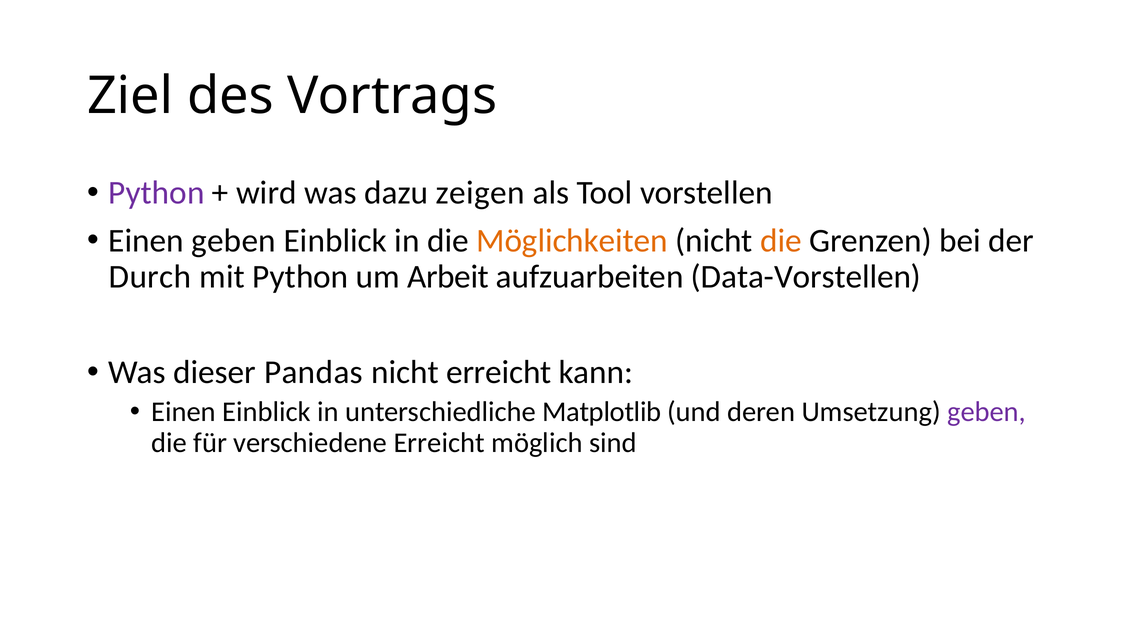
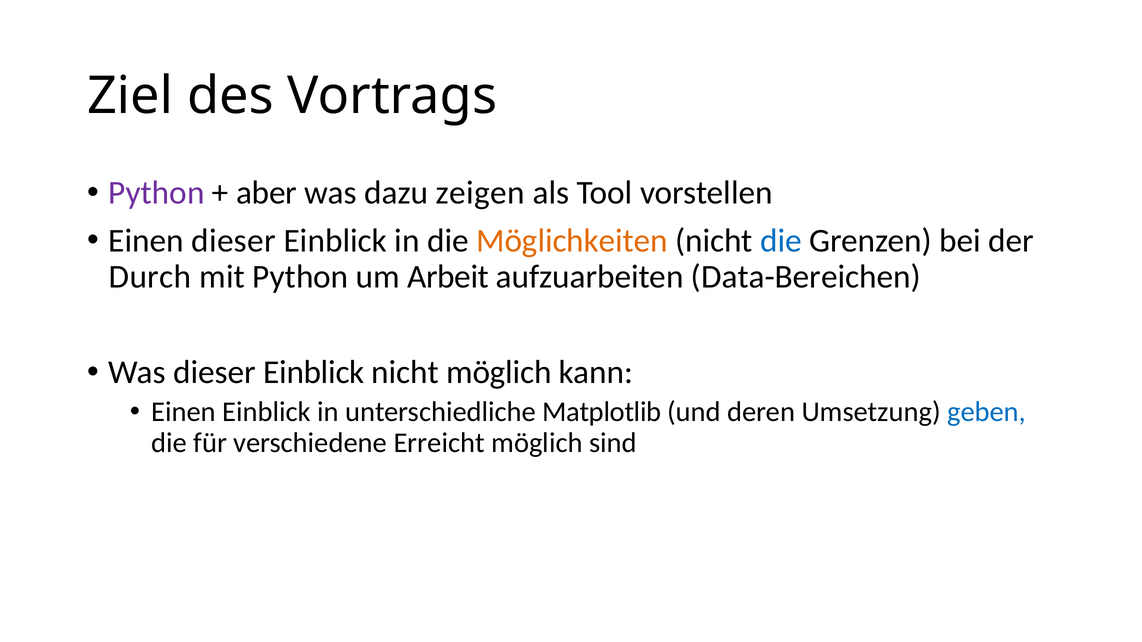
wird: wird -> aber (267, 193)
Einen geben: geben -> dieser (234, 241)
die colour: orange -> blue (781, 241)
Data-Vorstellen: Data-Vorstellen -> Data-Bereichen (806, 277)
Was dieser Pandas: Pandas -> Einblick (314, 373)
nicht erreicht: erreicht -> möglich (499, 373)
geben colour: purple -> blue (987, 412)
